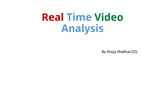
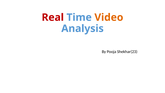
Video colour: green -> orange (109, 17)
